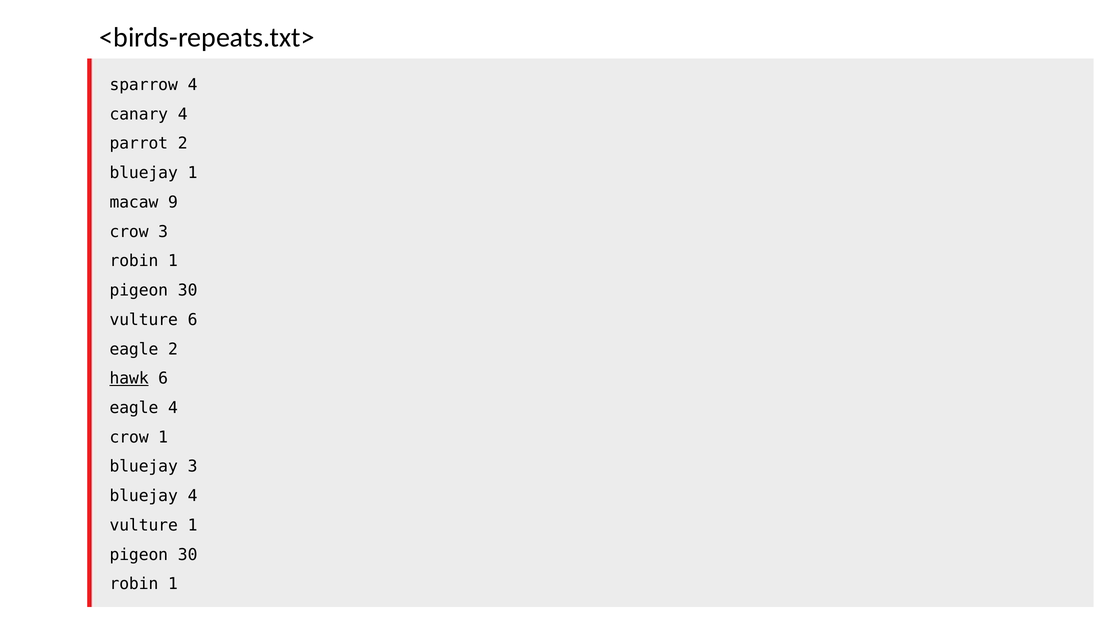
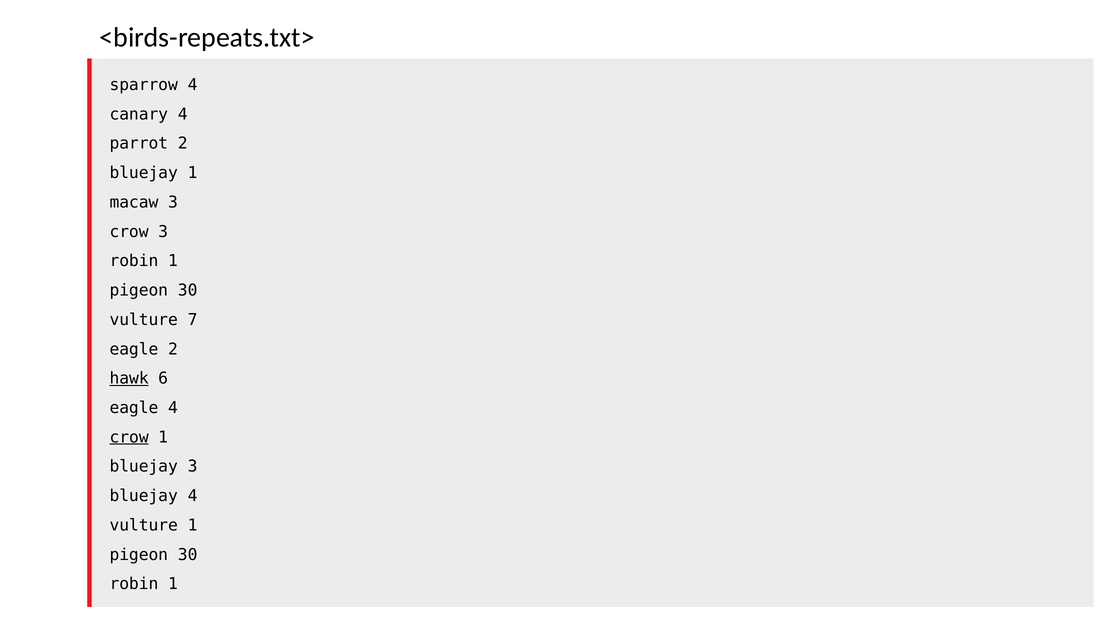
macaw 9: 9 -> 3 (173, 202)
vulture 6: 6 -> 7 (193, 320)
crow underline: none -> present (129, 437)
